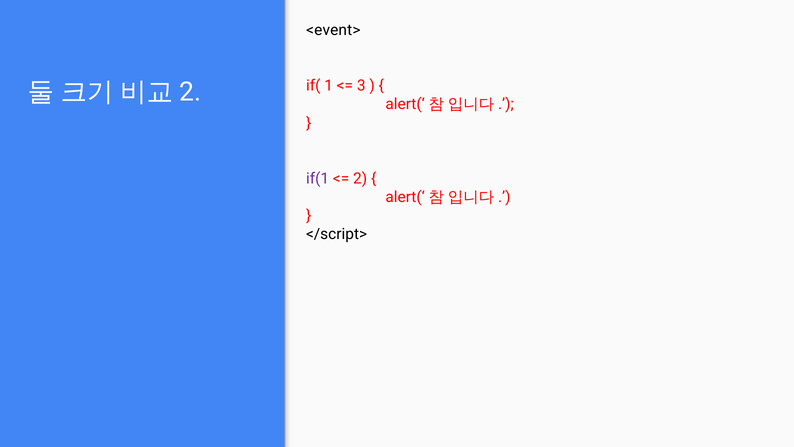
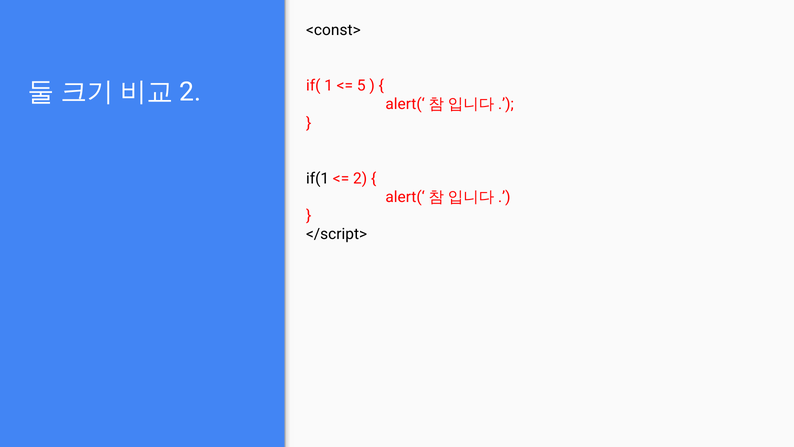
<event>: <event> -> <const> (333, 30)
3: 3 -> 5 (361, 86)
if(1 colour: purple -> black (318, 178)
